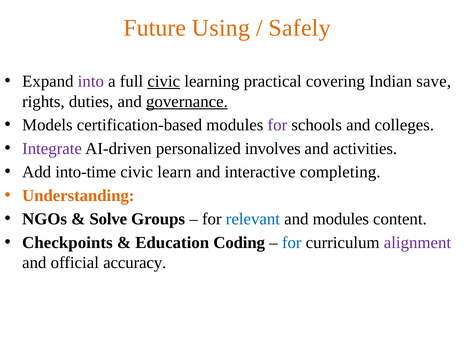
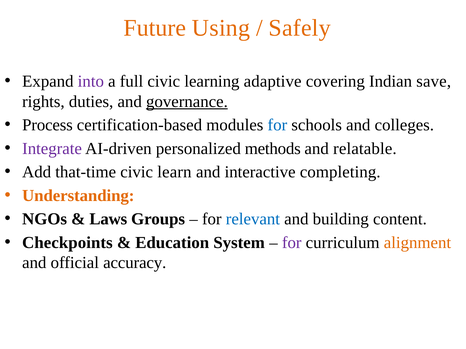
civic underline: present -> none (164, 81)
practical: practical -> adaptive (273, 81)
Models: Models -> Process (47, 125)
for colour: purple -> blue (277, 125)
involves: involves -> methods (273, 149)
activities: activities -> relatable (365, 149)
into-time: into-time -> that-time (86, 172)
Solve: Solve -> Laws (108, 219)
and modules: modules -> building (341, 219)
Coding: Coding -> System (239, 243)
for colour: blue -> purple (292, 243)
alignment colour: purple -> orange (417, 243)
